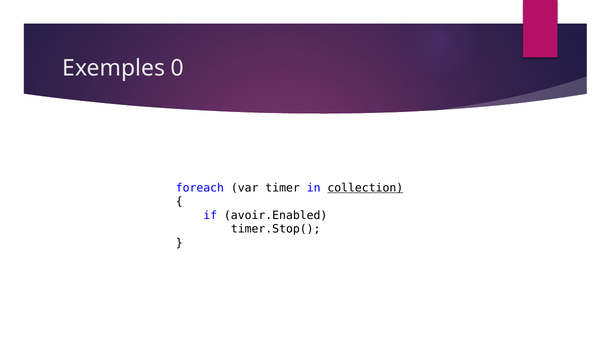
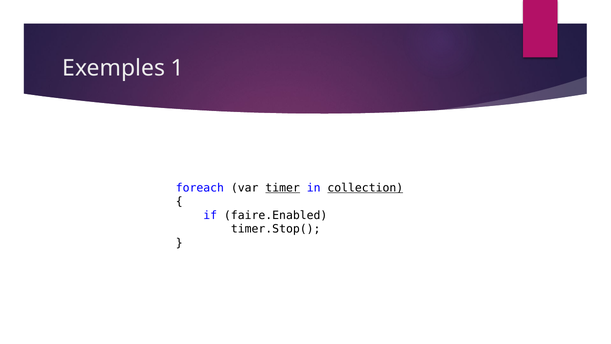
0: 0 -> 1 (178, 68)
timer underline: none -> present (283, 188)
avoir.Enabled: avoir.Enabled -> faire.Enabled (276, 215)
